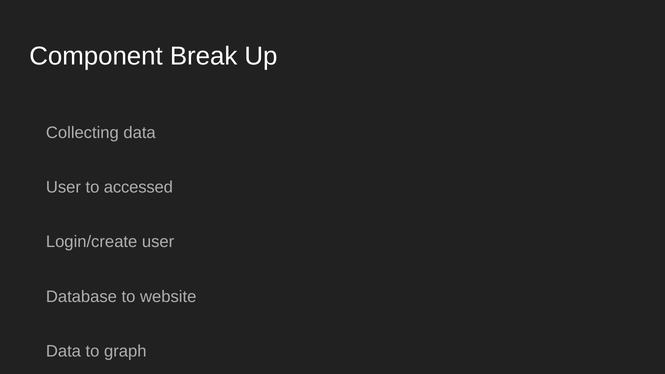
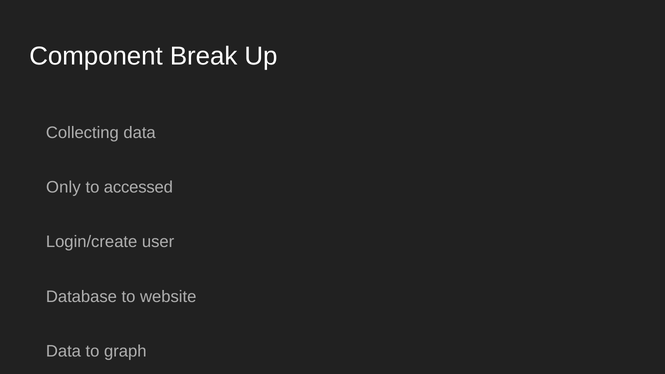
User: User -> Only (63, 187)
